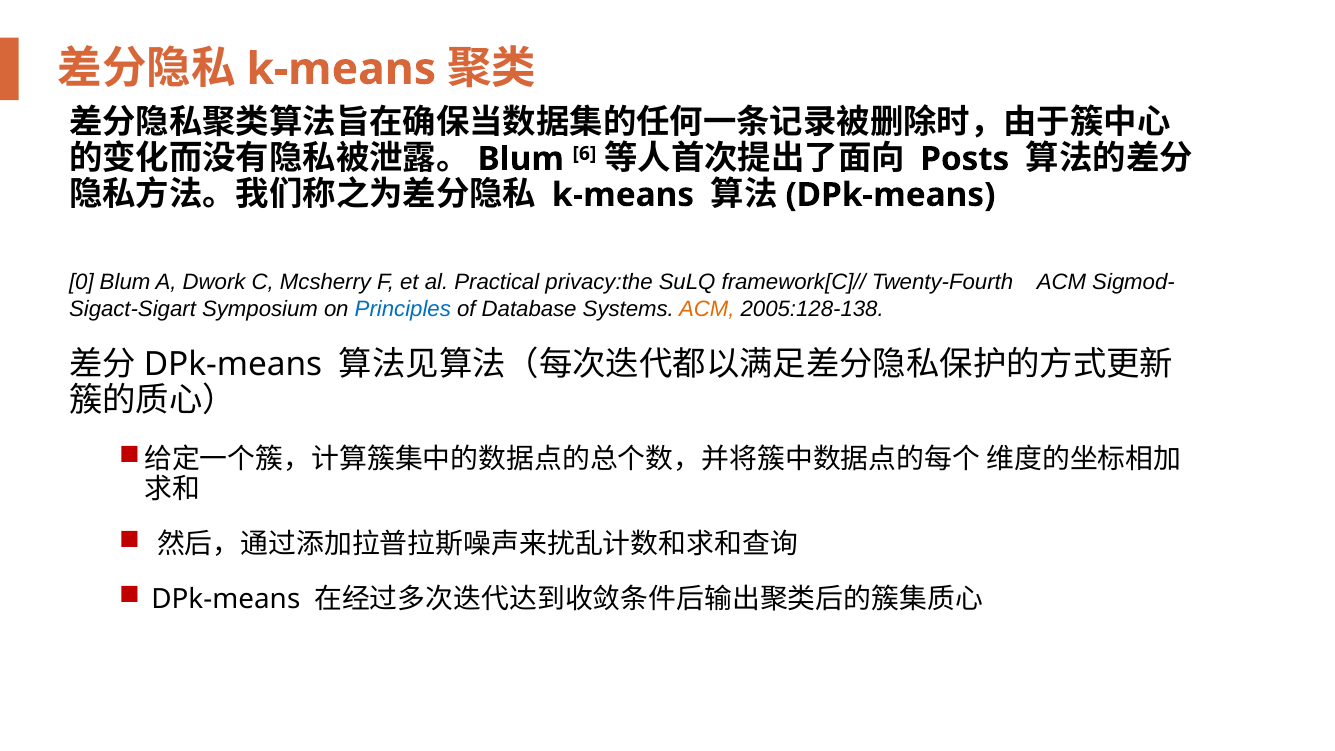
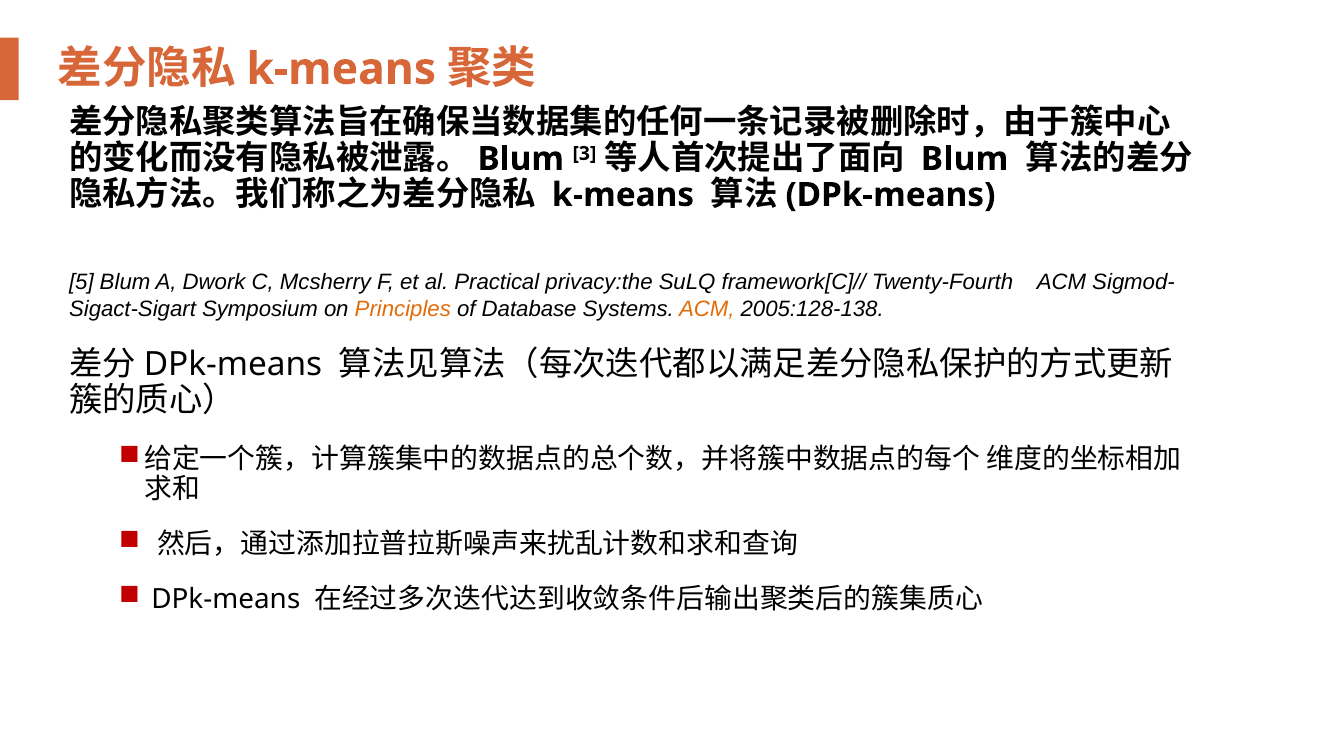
6: 6 -> 3 (584, 154)
Posts: Posts -> Blum (965, 159)
0: 0 -> 5 (81, 282)
Principles colour: blue -> orange (403, 309)
